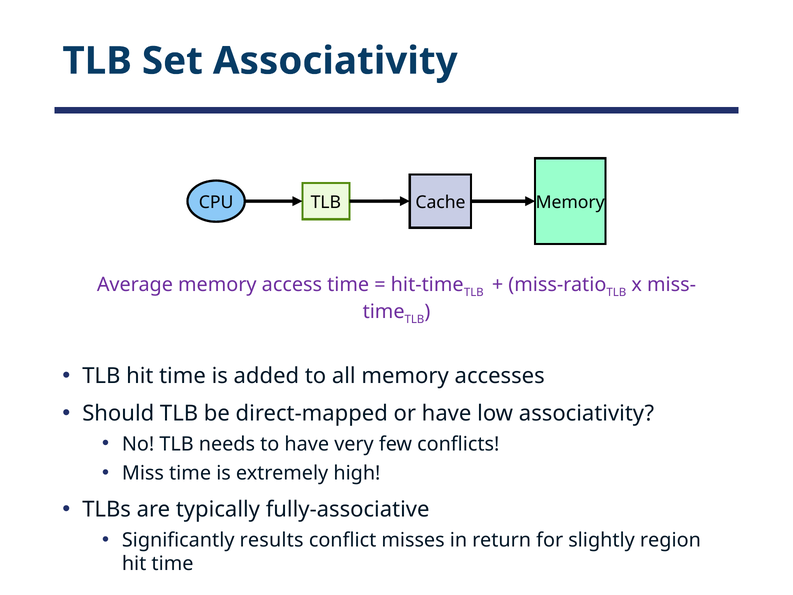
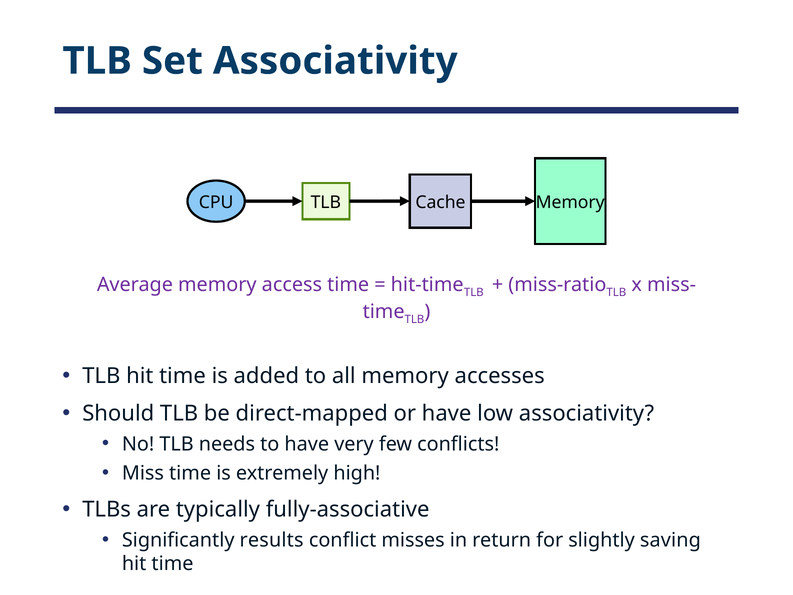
region: region -> saving (670, 540)
